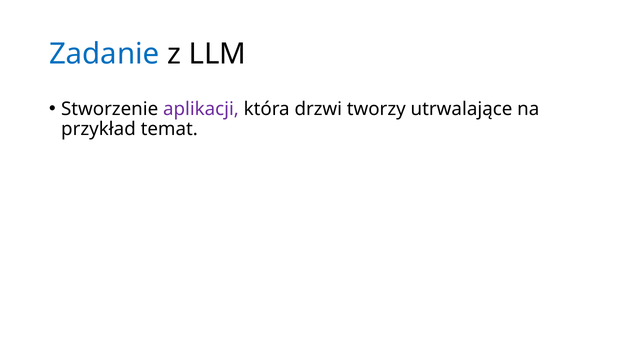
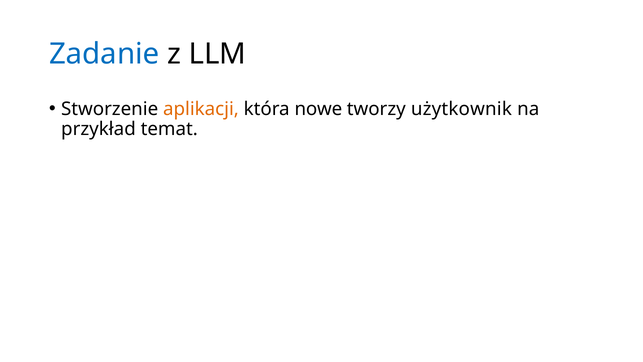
aplikacji colour: purple -> orange (201, 109)
drzwi: drzwi -> nowe (318, 109)
utrwalające: utrwalające -> użytkownik (461, 109)
